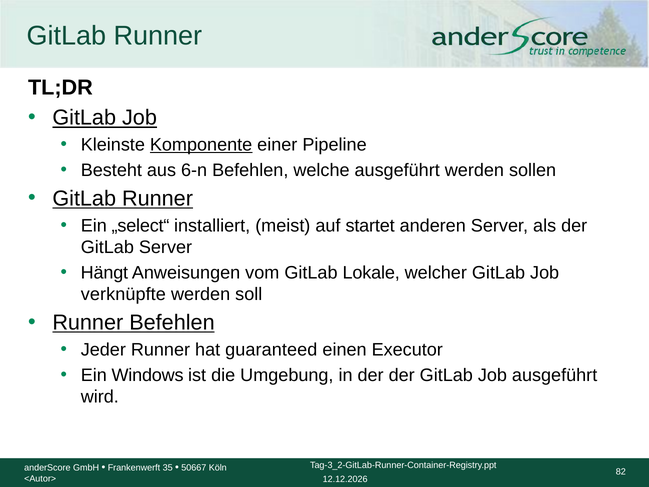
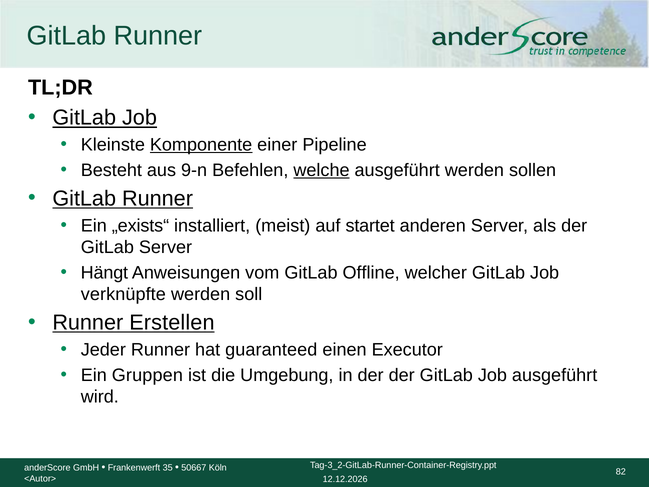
6-n: 6-n -> 9-n (194, 170)
welche underline: none -> present (321, 170)
„select“: „select“ -> „exists“ (140, 226)
Lokale: Lokale -> Offline (371, 272)
Runner Befehlen: Befehlen -> Erstellen (172, 322)
Windows: Windows -> Gruppen (147, 375)
